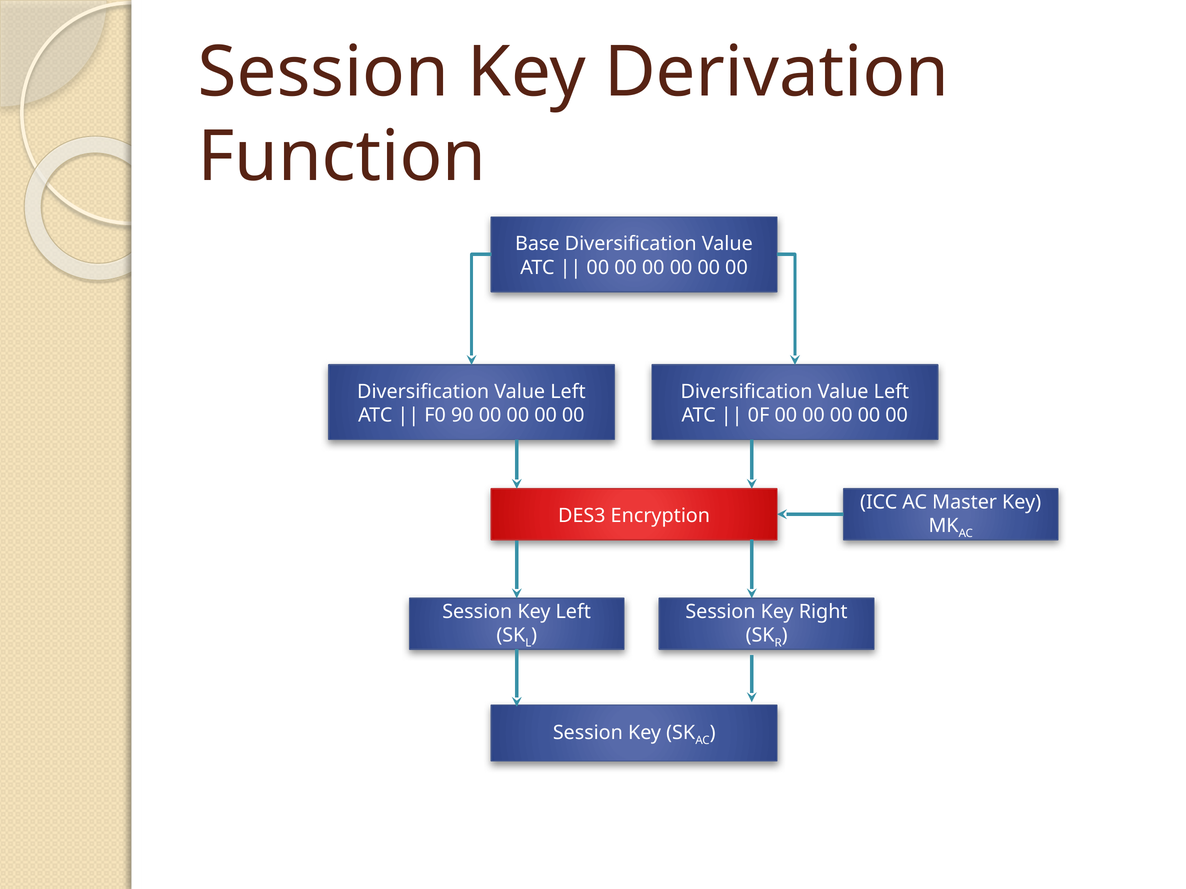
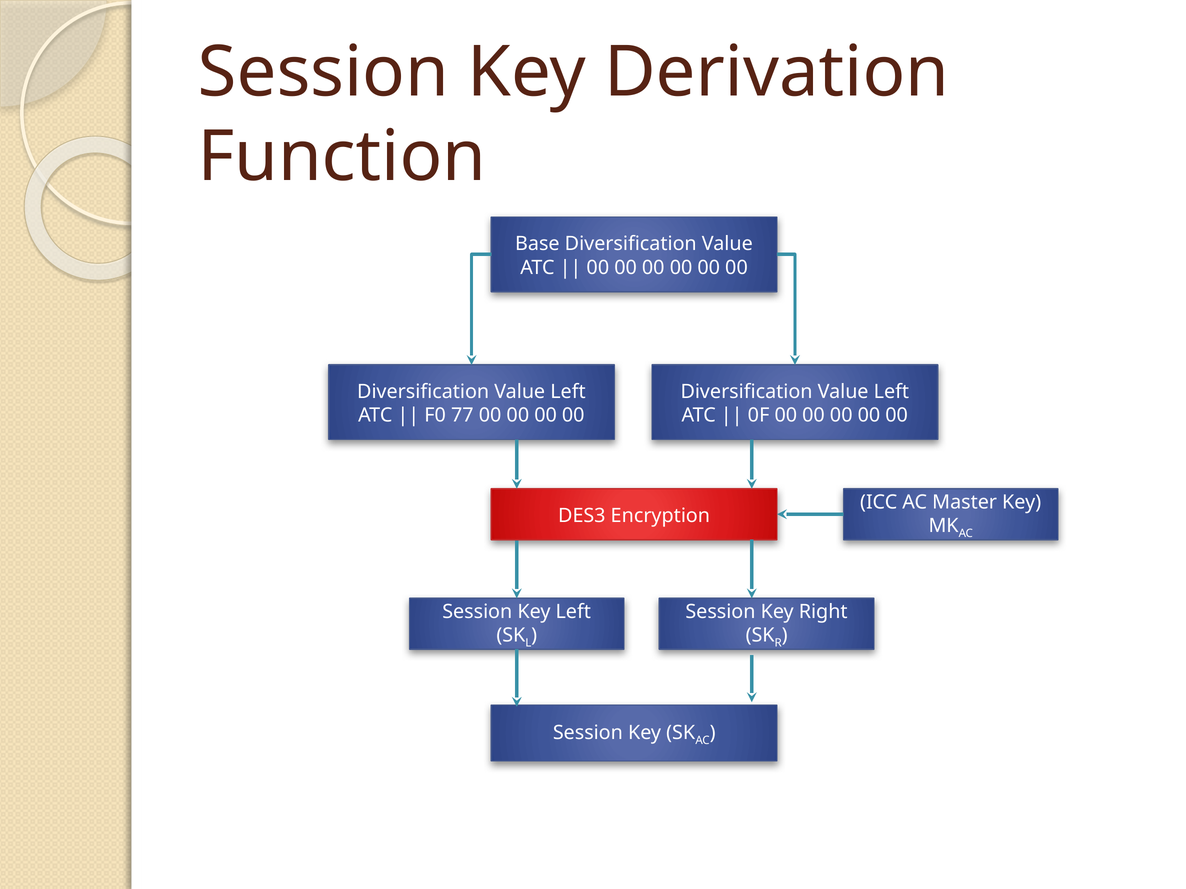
90: 90 -> 77 (462, 416)
